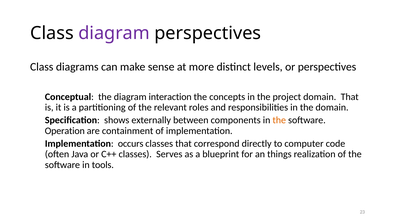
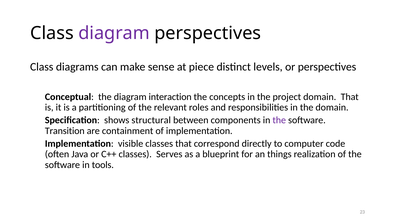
more: more -> piece (201, 67)
externally: externally -> structural (151, 120)
the colour: orange -> purple (279, 120)
Operation: Operation -> Transition (65, 131)
occurs: occurs -> visible (131, 144)
